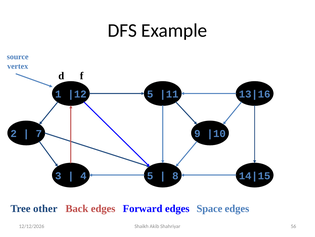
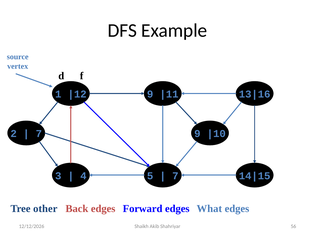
5: 5 -> 9 (150, 94)
8: 8 -> 7 (175, 175)
Space: Space -> What (209, 208)
